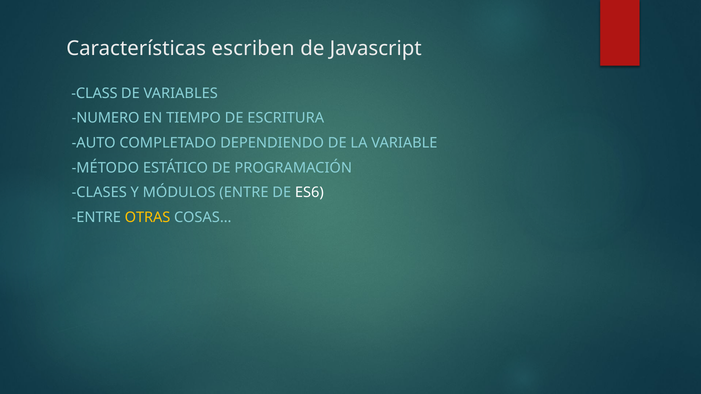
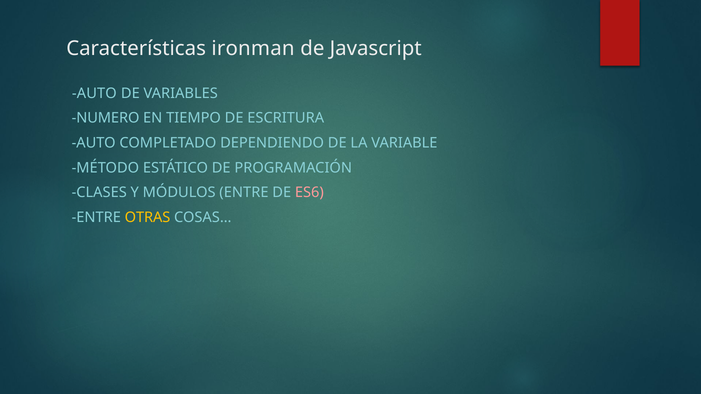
escriben: escriben -> ironman (253, 49)
CLASS: CLASS -> AUTO (94, 93)
ES6 colour: white -> pink (309, 193)
